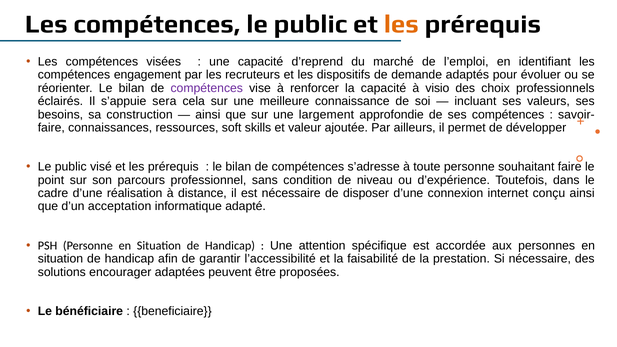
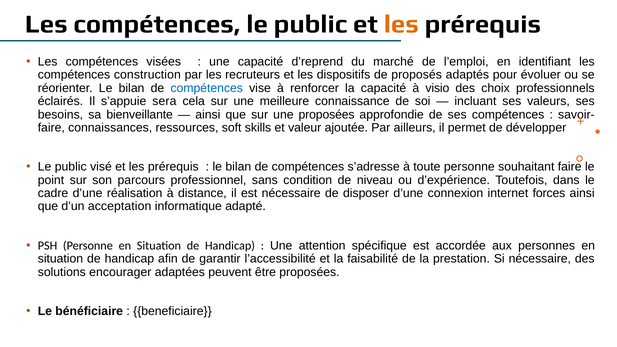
engagement: engagement -> construction (147, 75)
demande: demande -> proposés (417, 75)
compétences colour: purple -> blue (207, 88)
construction: construction -> bienveillante (140, 115)
une largement: largement -> proposées (327, 115)
conçu: conçu -> forces (549, 193)
